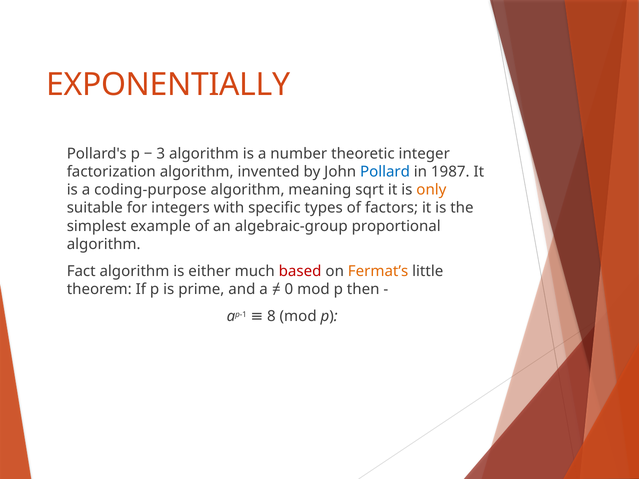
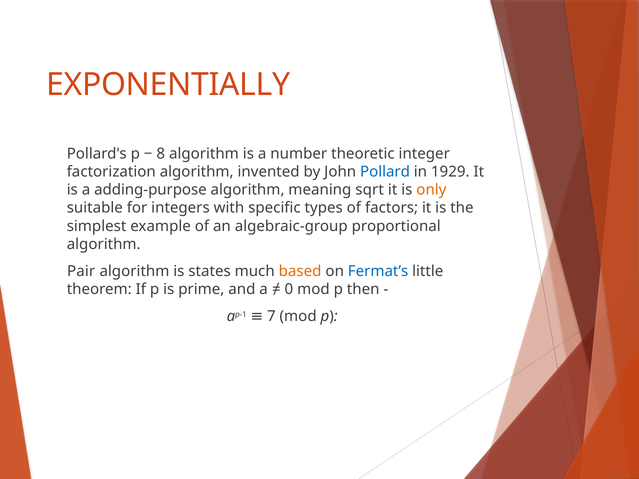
3: 3 -> 8 (161, 154)
1987: 1987 -> 1929 (450, 172)
coding-purpose: coding-purpose -> adding-purpose (150, 190)
Fact: Fact -> Pair (81, 271)
either: either -> states (210, 271)
based colour: red -> orange (300, 271)
Fermat’s colour: orange -> blue (378, 271)
8: 8 -> 7 (271, 316)
